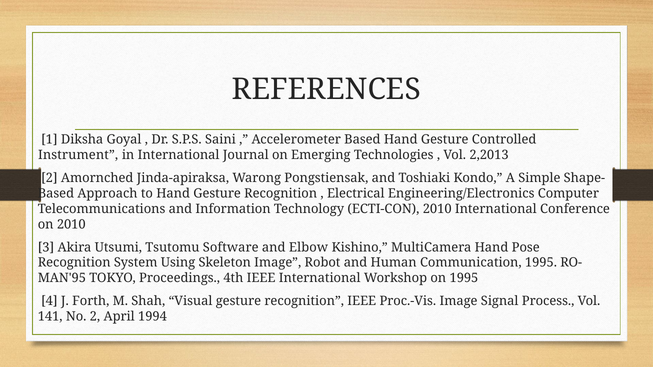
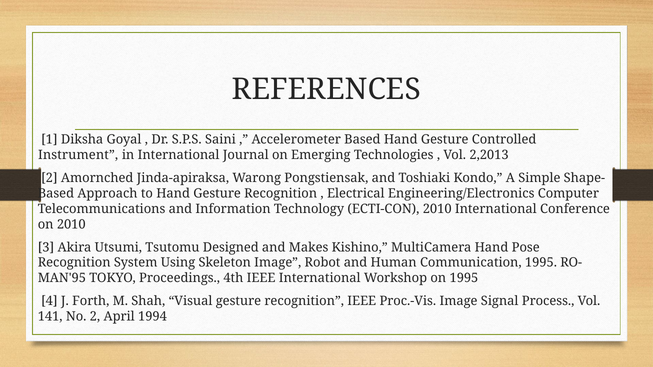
Software: Software -> Designed (231, 247)
Elbow: Elbow -> Makes (309, 247)
